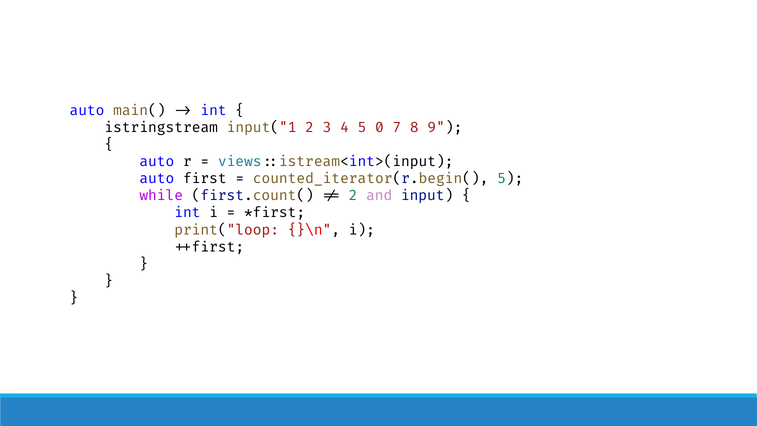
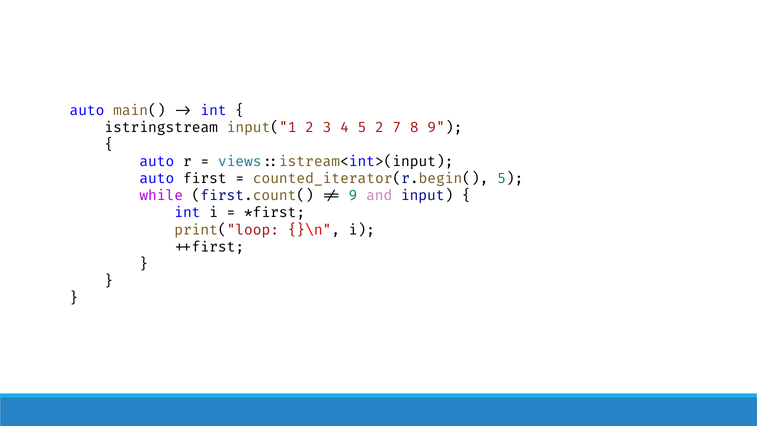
5 0: 0 -> 2 (379, 128)
2: 2 -> 9 (353, 196)
